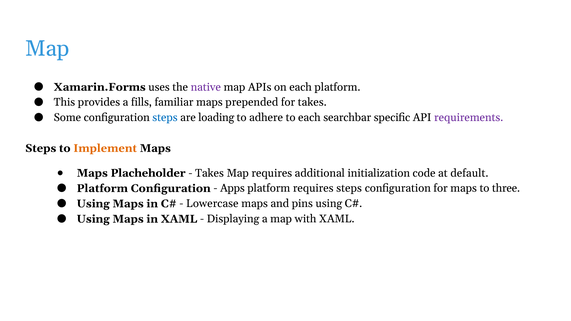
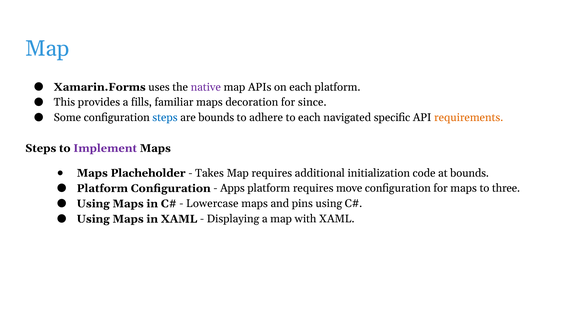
prepended: prepended -> decoration (252, 102)
for takes: takes -> since (312, 102)
are loading: loading -> bounds (216, 118)
searchbar: searchbar -> navigated (347, 118)
requirements colour: purple -> orange (469, 118)
Implement colour: orange -> purple (105, 148)
at default: default -> bounds (470, 173)
requires steps: steps -> move (349, 188)
